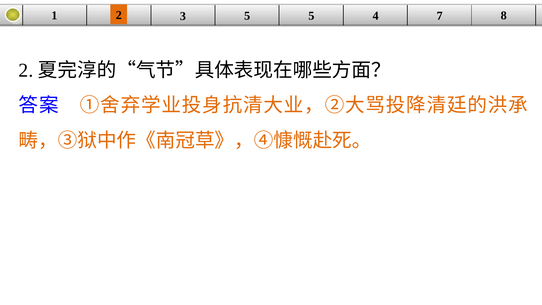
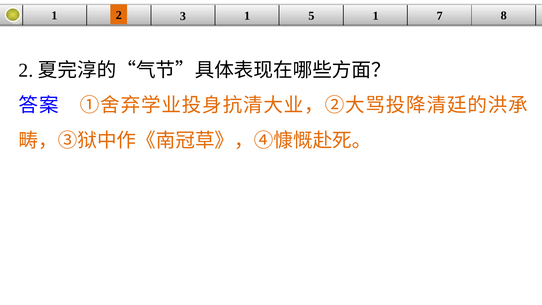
3 5: 5 -> 1 (247, 16)
5 4: 4 -> 1 (376, 16)
